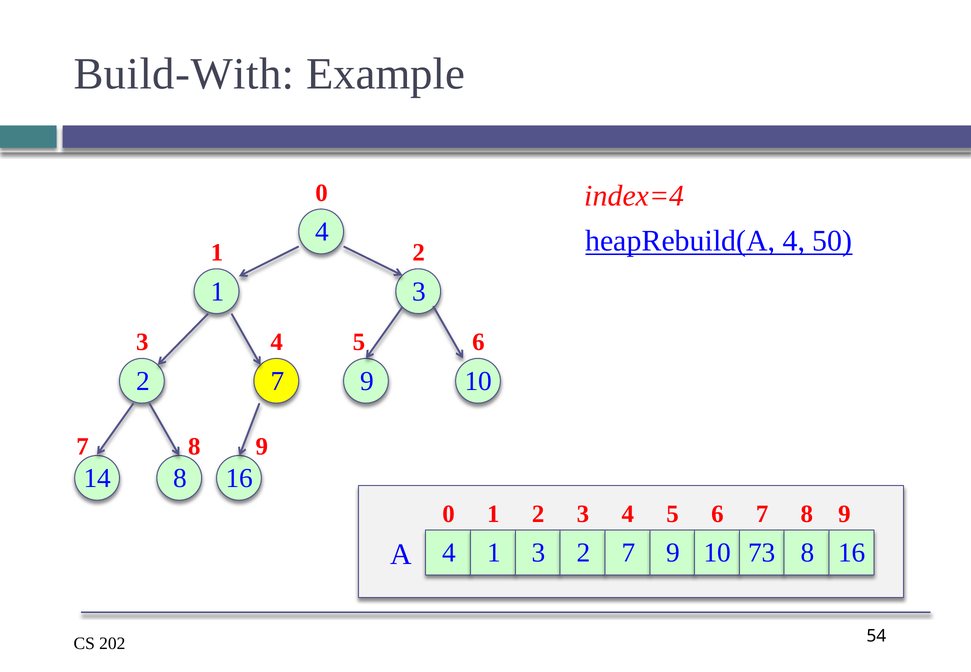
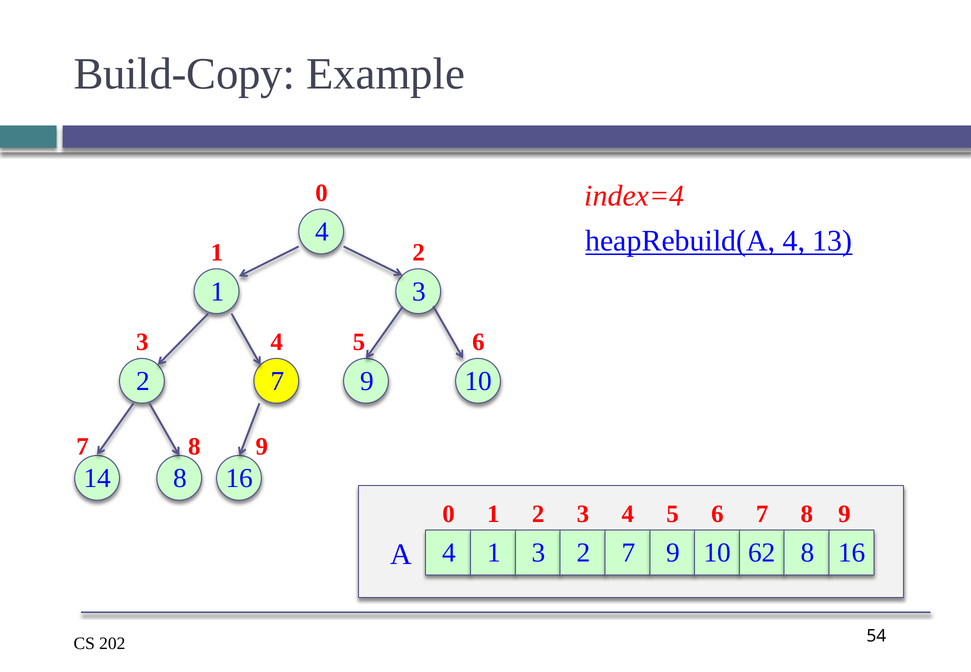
Build-With: Build-With -> Build-Copy (184, 74)
50: 50 -> 13 (832, 241)
73: 73 -> 62 (762, 553)
